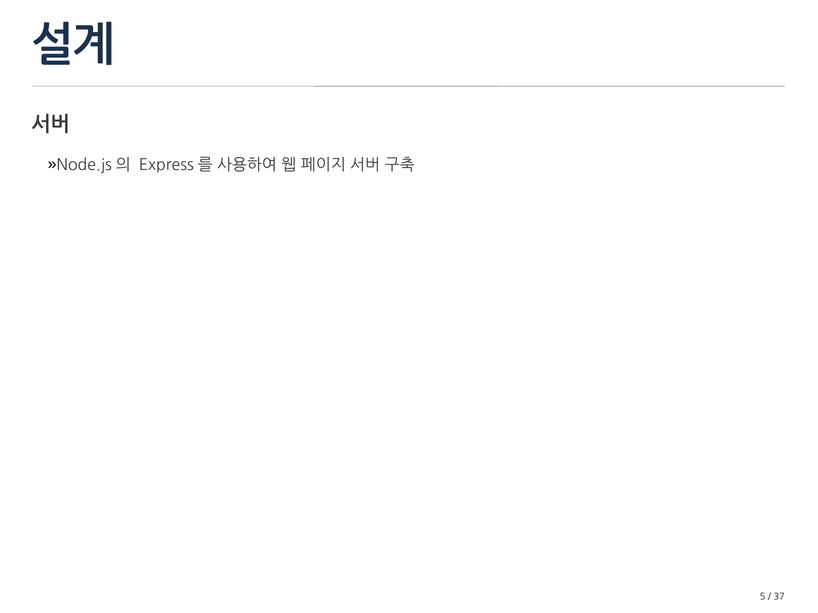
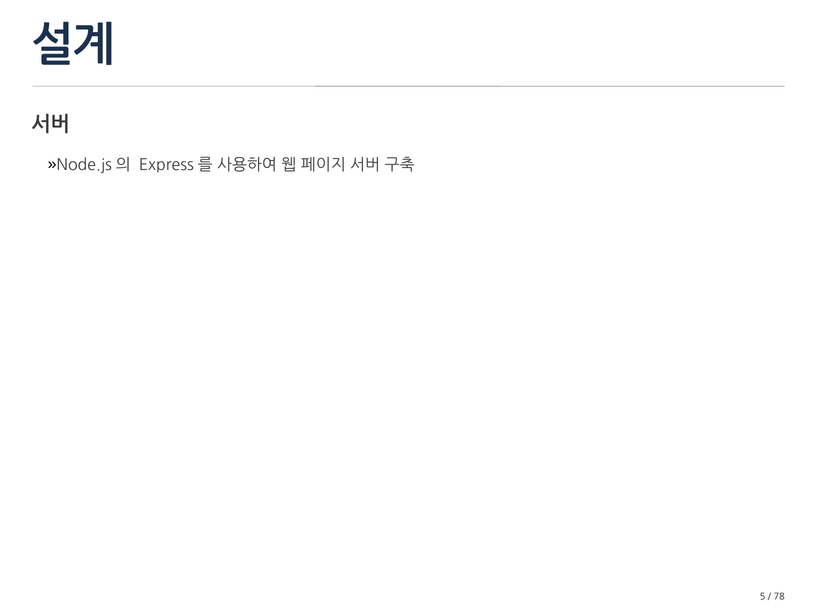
37: 37 -> 78 (779, 597)
